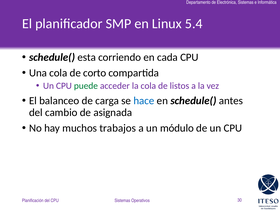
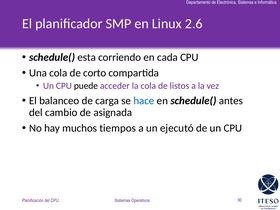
5.4: 5.4 -> 2.6 (194, 24)
puede colour: green -> black (86, 86)
trabajos: trabajos -> tiempos (118, 128)
módulo: módulo -> ejecutó (177, 128)
